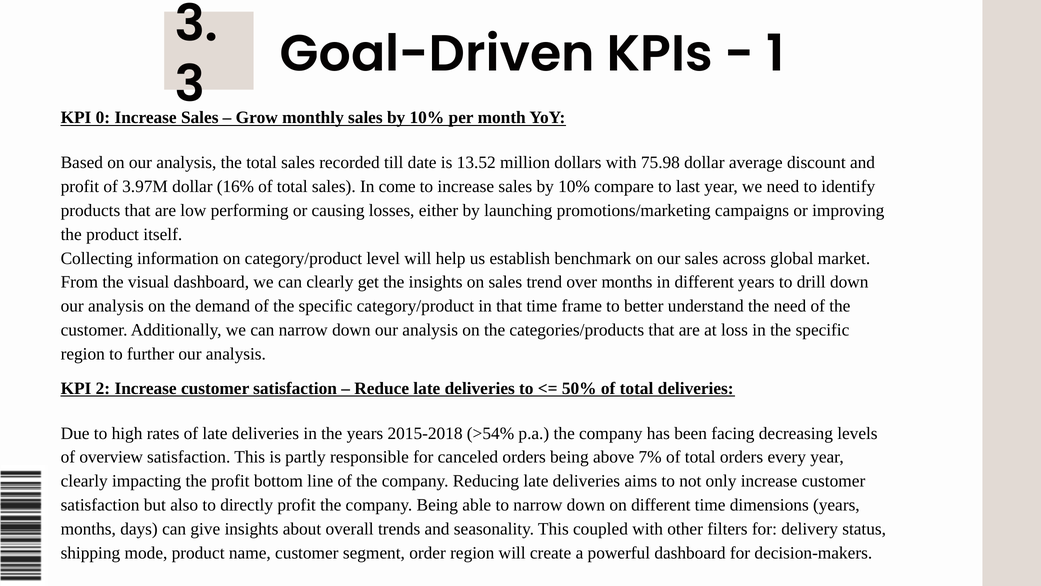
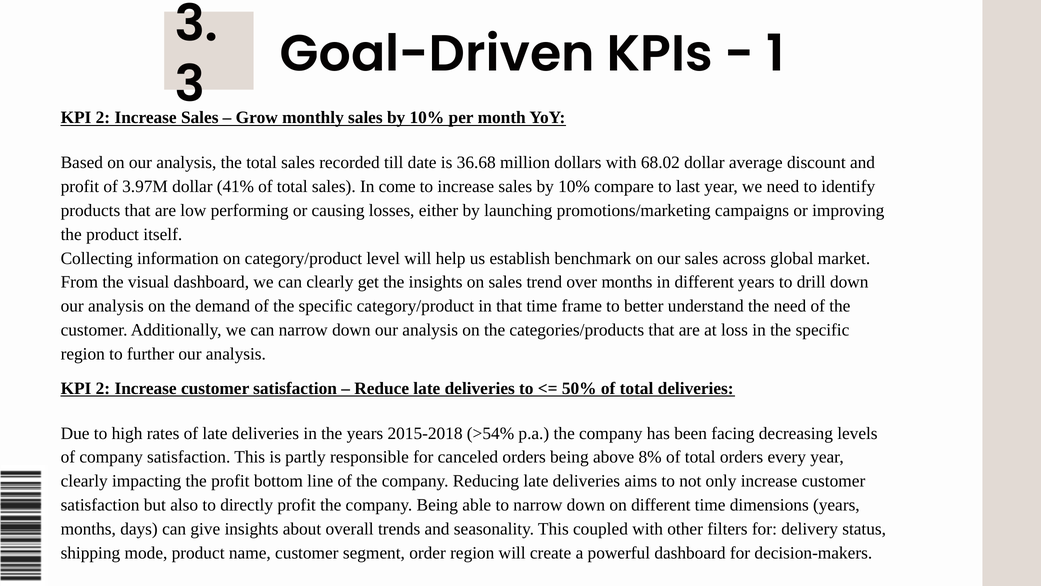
0: 0 -> 2 (103, 118)
13.52: 13.52 -> 36.68 (476, 162)
75.98: 75.98 -> 68.02 (660, 162)
16%: 16% -> 41% (235, 186)
of overview: overview -> company (111, 457)
7%: 7% -> 8% (650, 457)
